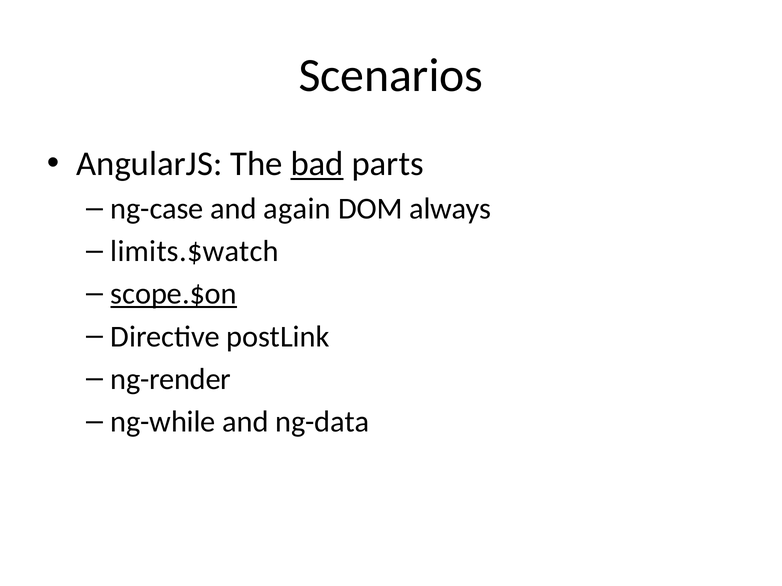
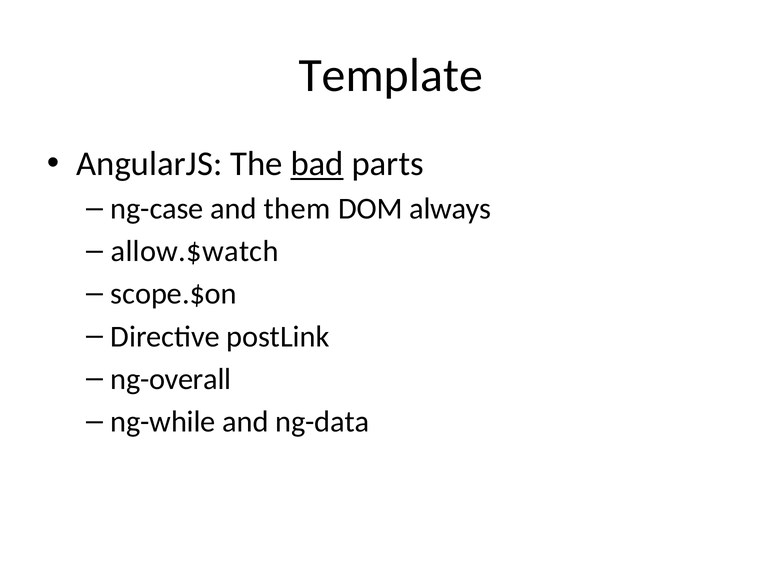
Scenarios: Scenarios -> Template (391, 76)
again: again -> them (297, 209)
limits.$watch: limits.$watch -> allow.$watch (195, 252)
scope.$on underline: present -> none (174, 294)
ng-render: ng-render -> ng-overall (171, 379)
